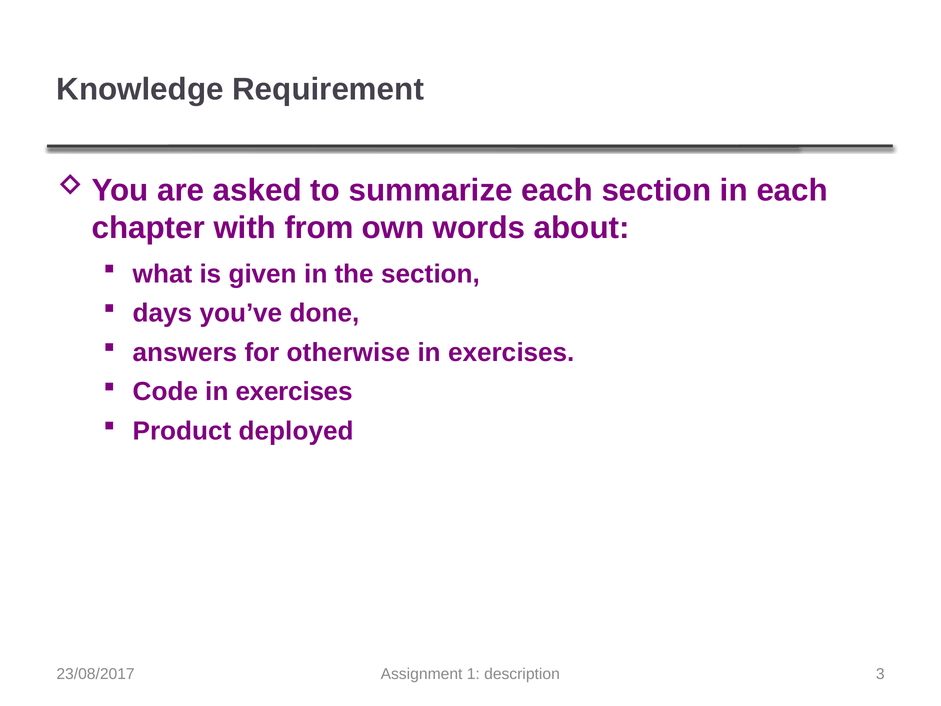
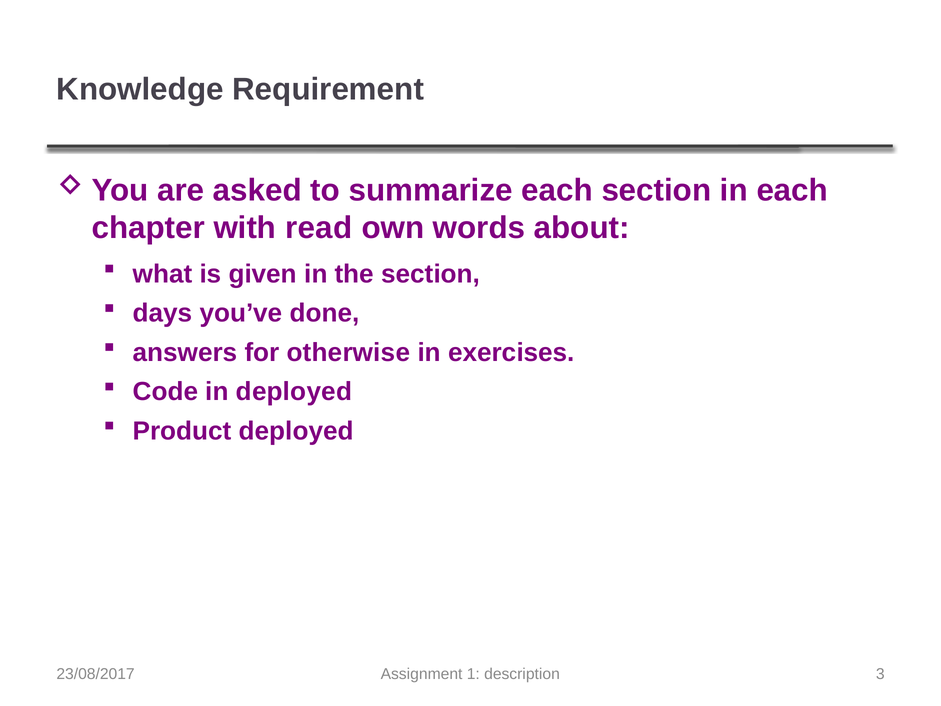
from: from -> read (319, 228)
Code in exercises: exercises -> deployed (294, 392)
